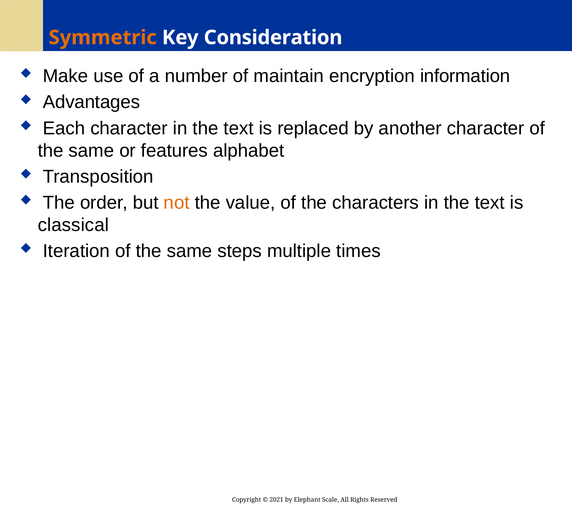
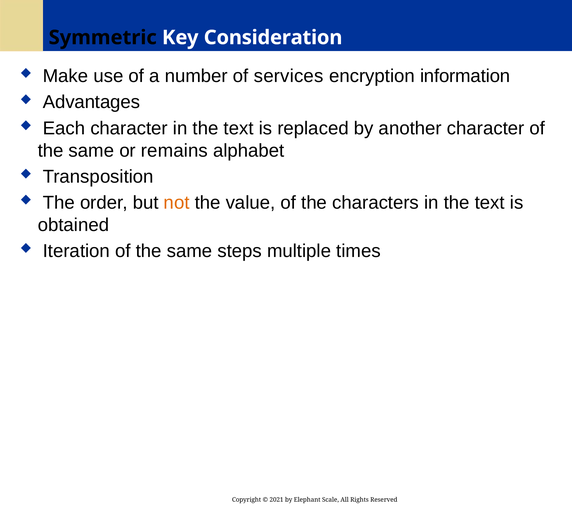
Symmetric colour: orange -> black (103, 37)
maintain: maintain -> services (289, 76)
features: features -> remains (174, 150)
classical: classical -> obtained (73, 225)
